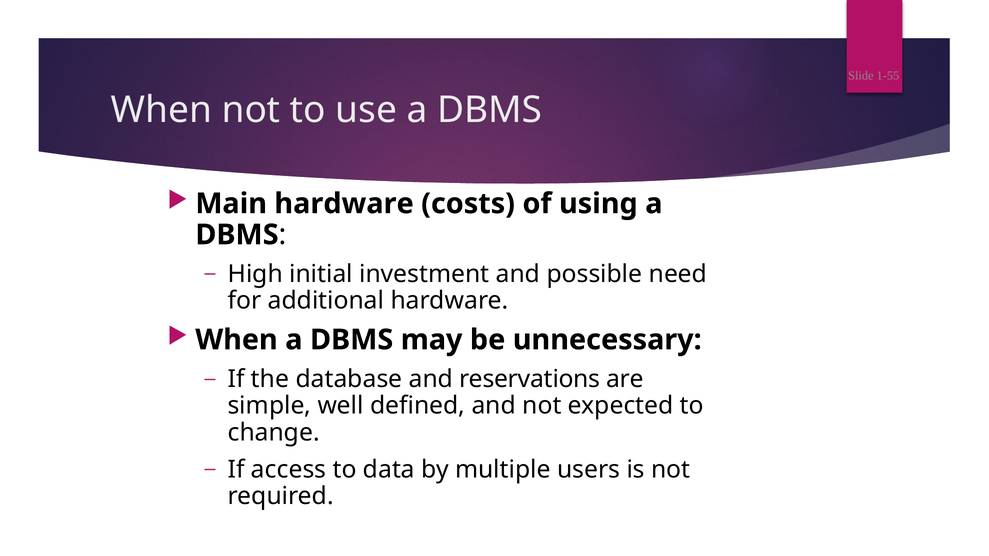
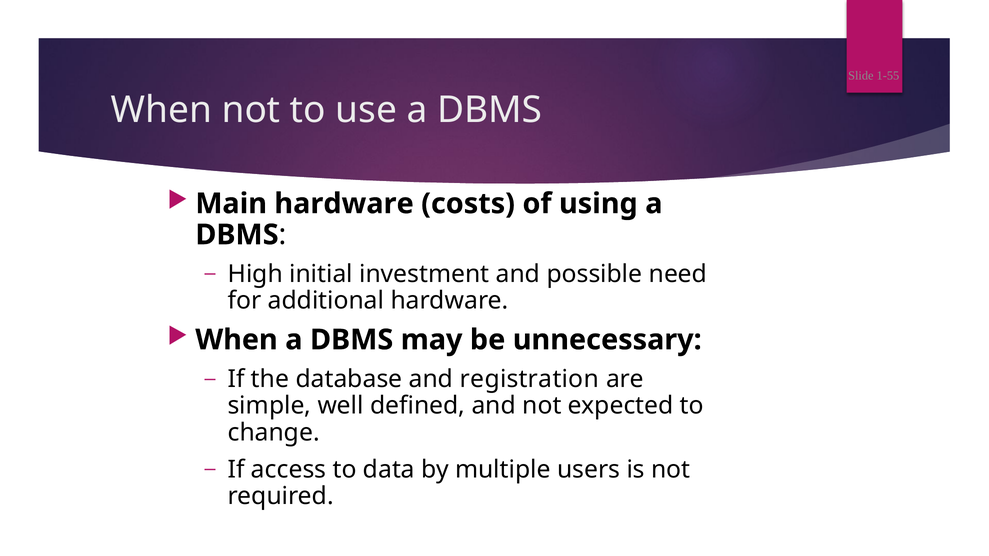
reservations: reservations -> registration (529, 379)
